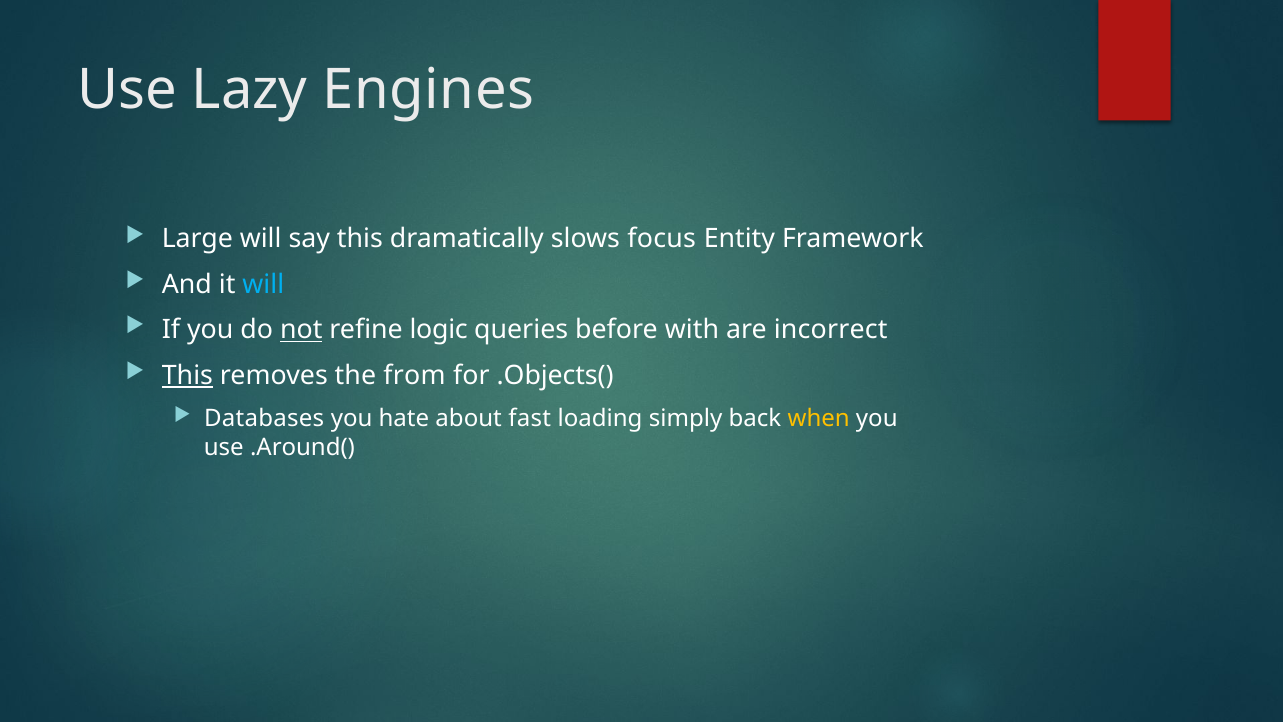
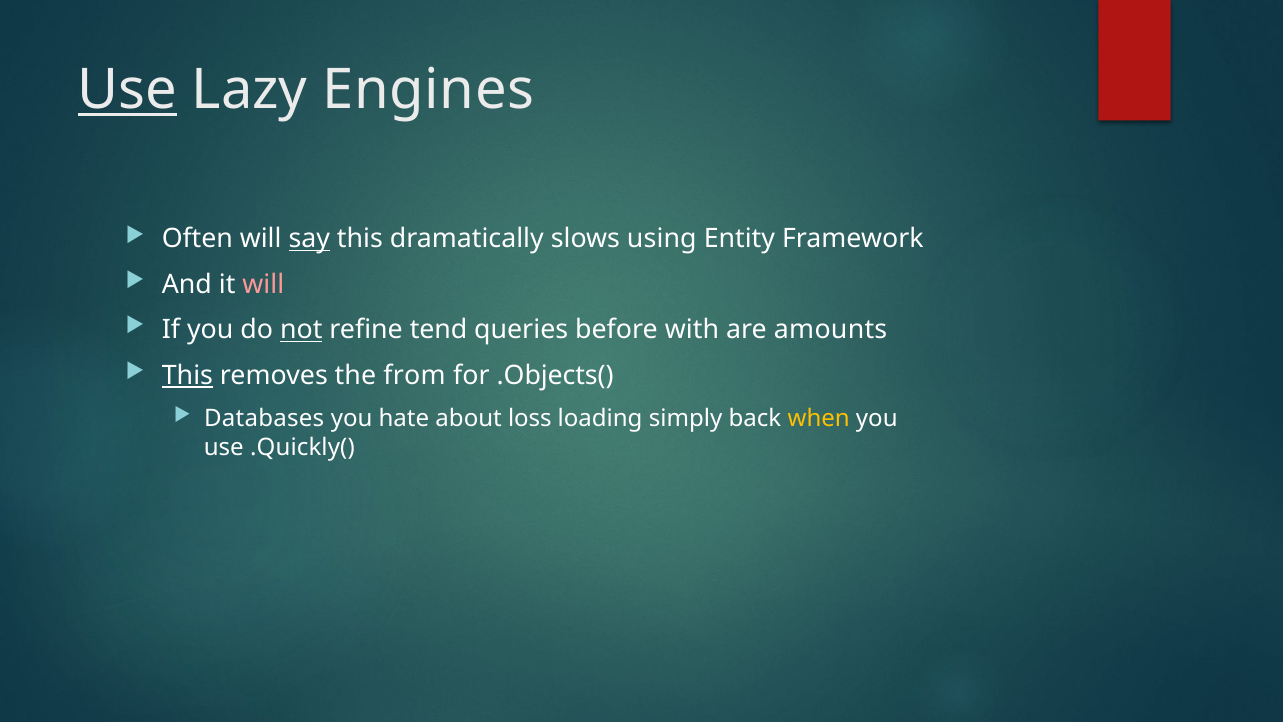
Use underline: none -> present (127, 90)
Large: Large -> Often (197, 239)
say underline: none -> present (309, 239)
focus: focus -> using (662, 239)
will colour: light blue -> pink (263, 284)
logic: logic -> tend (439, 330)
incorrect: incorrect -> amounts (831, 330)
fast: fast -> loss (530, 419)
.Around(: .Around( -> .Quickly( (302, 448)
